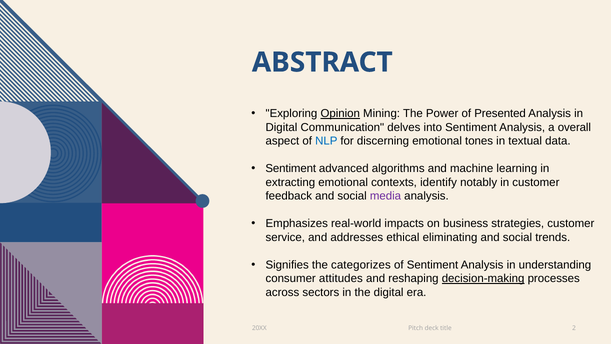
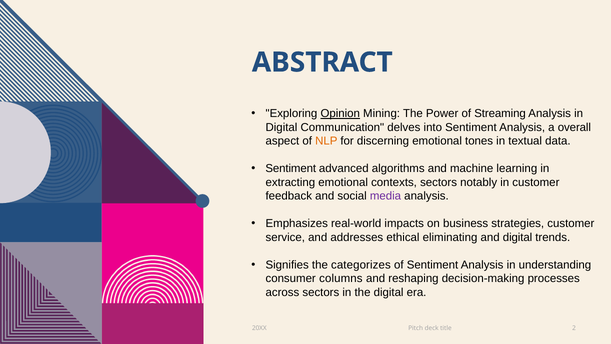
Presented: Presented -> Streaming (500, 113)
NLP colour: blue -> orange (326, 141)
contexts identify: identify -> sectors (439, 182)
social: social -> digital (518, 237)
attitudes: attitudes -> columns (341, 278)
decision-making underline: present -> none (483, 278)
